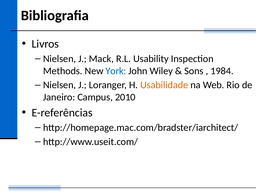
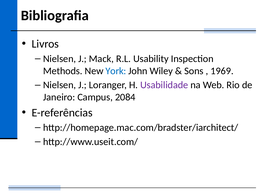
1984: 1984 -> 1969 (222, 71)
Usabilidade colour: orange -> purple (164, 85)
2010: 2010 -> 2084 (125, 97)
